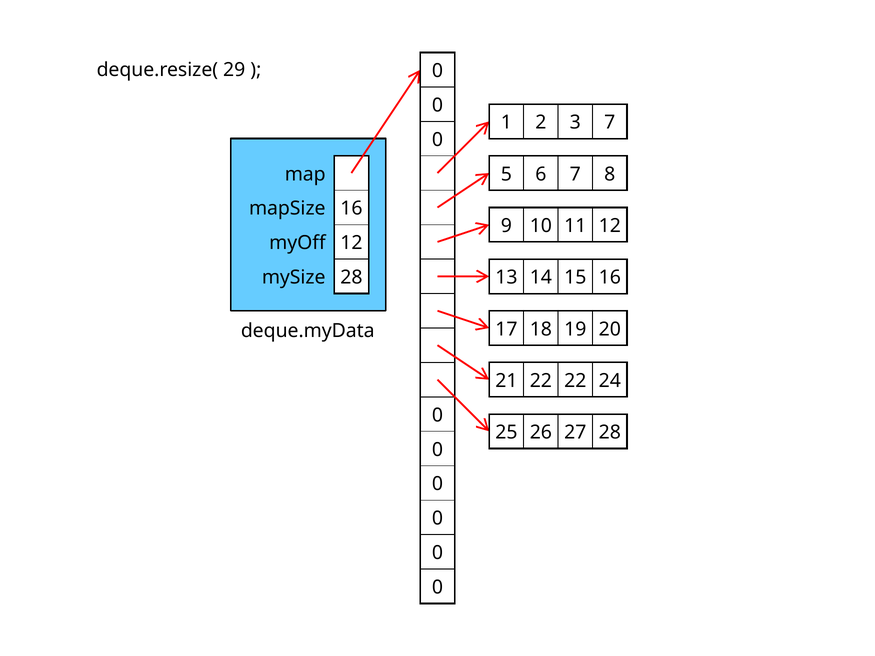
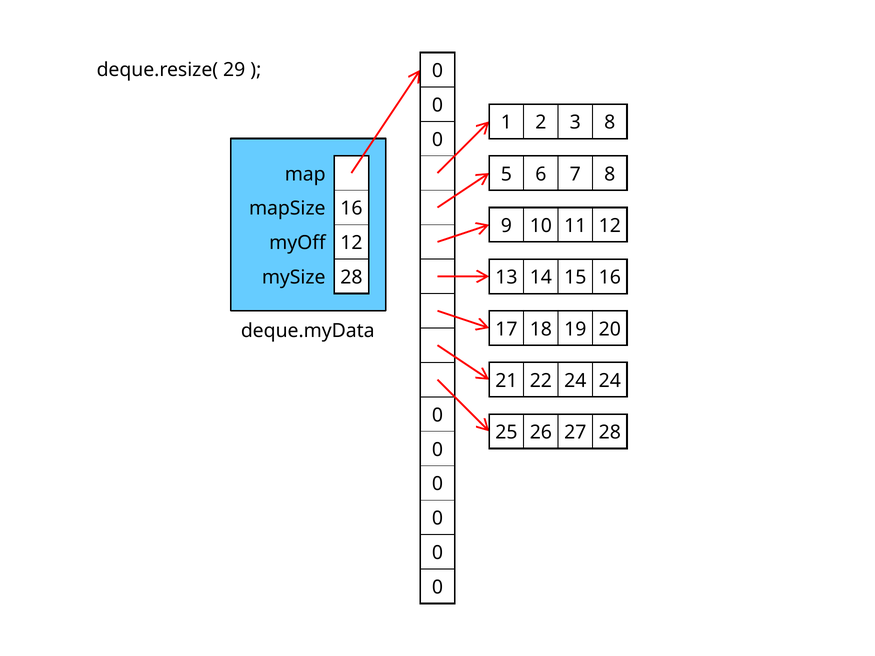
3 7: 7 -> 8 (610, 123)
22 22: 22 -> 24 (575, 381)
